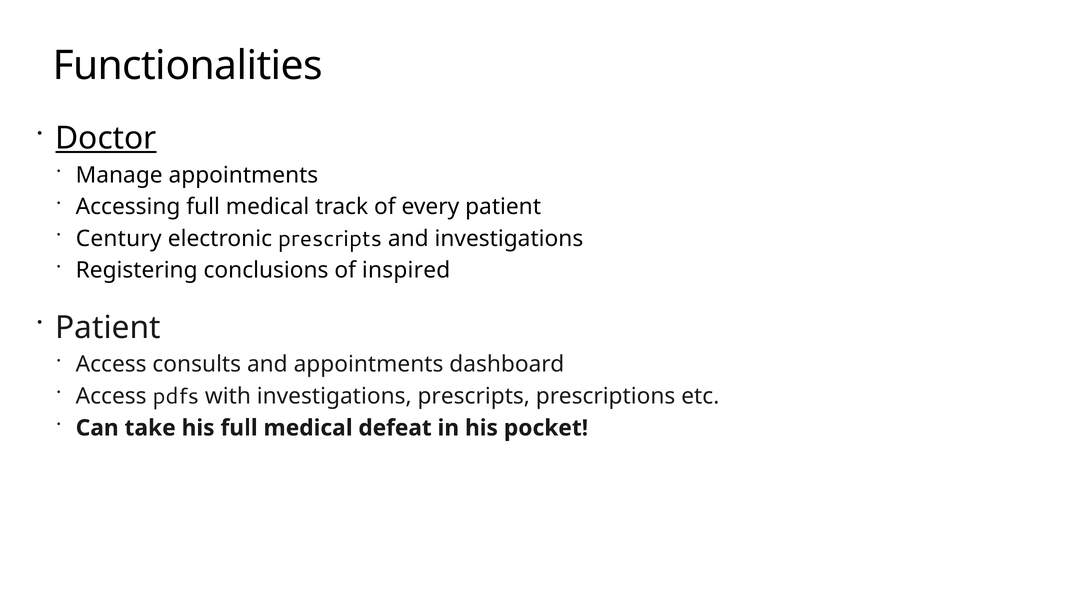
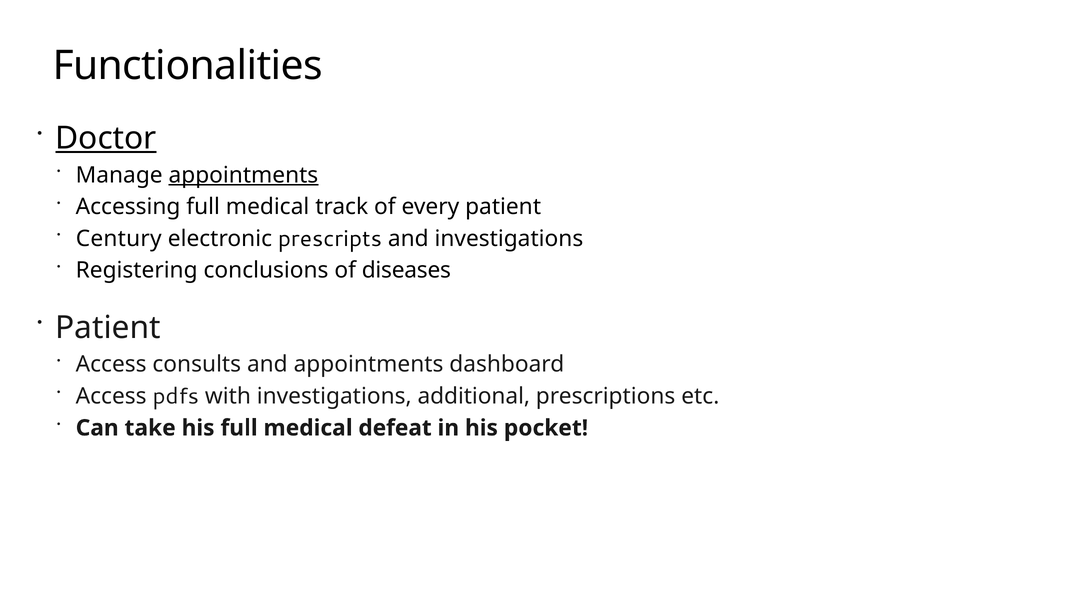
appointments underline: none -> present (243, 175)
inspired: inspired -> diseases (406, 270)
investigations prescripts: prescripts -> additional (474, 396)
